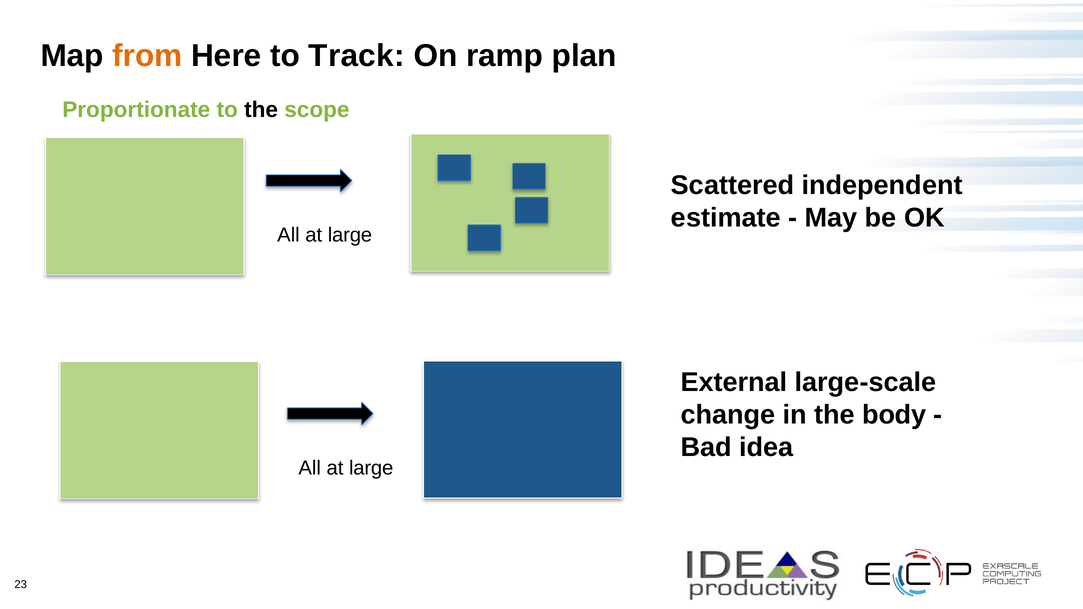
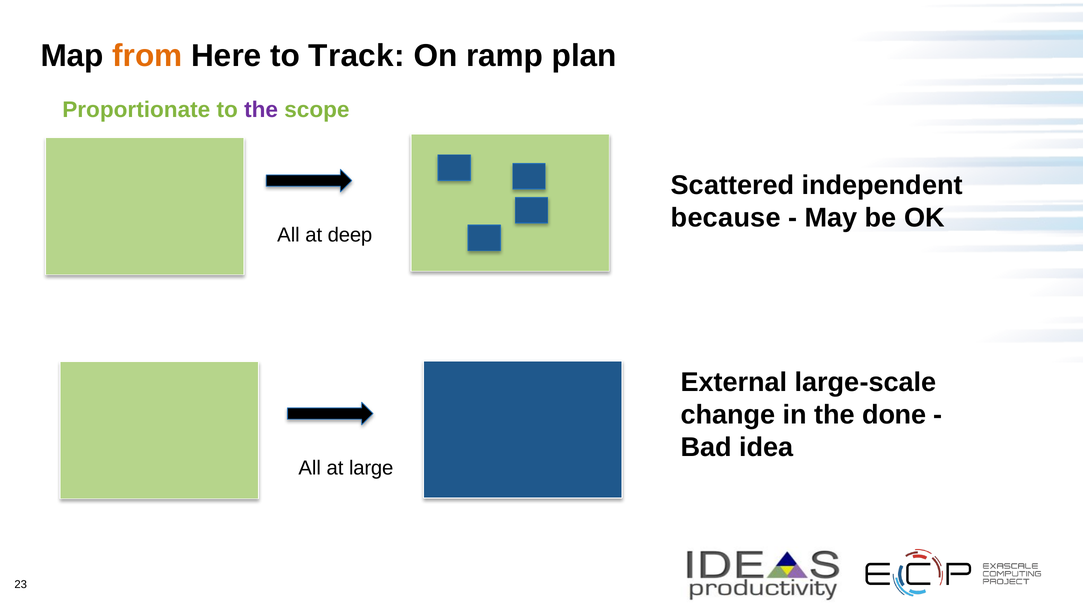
the colour: black -> purple (261, 110)
estimate: estimate -> because (726, 218)
large: large -> deep (350, 235)
body: body -> done (894, 415)
